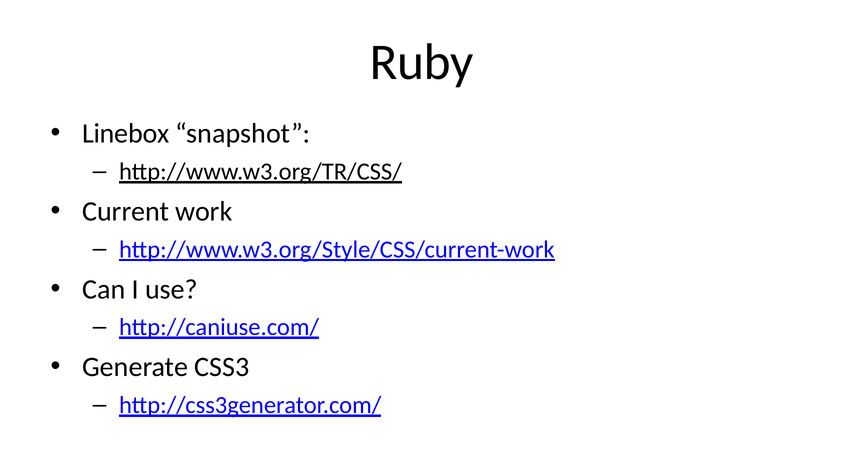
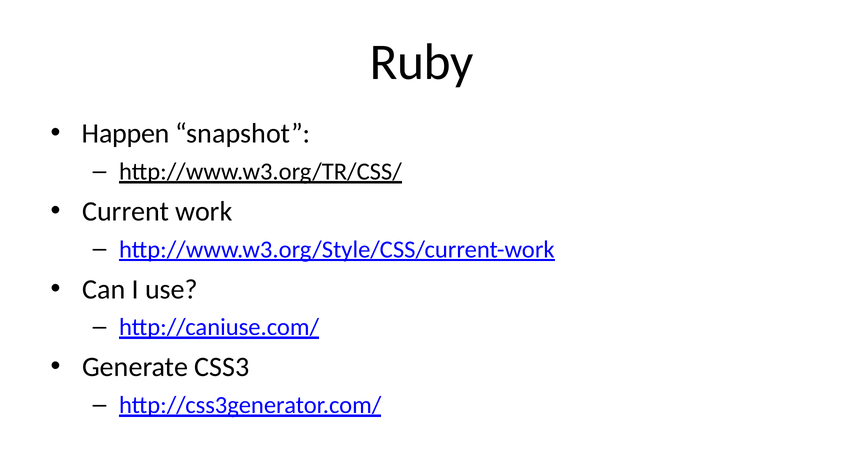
Linebox: Linebox -> Happen (126, 134)
